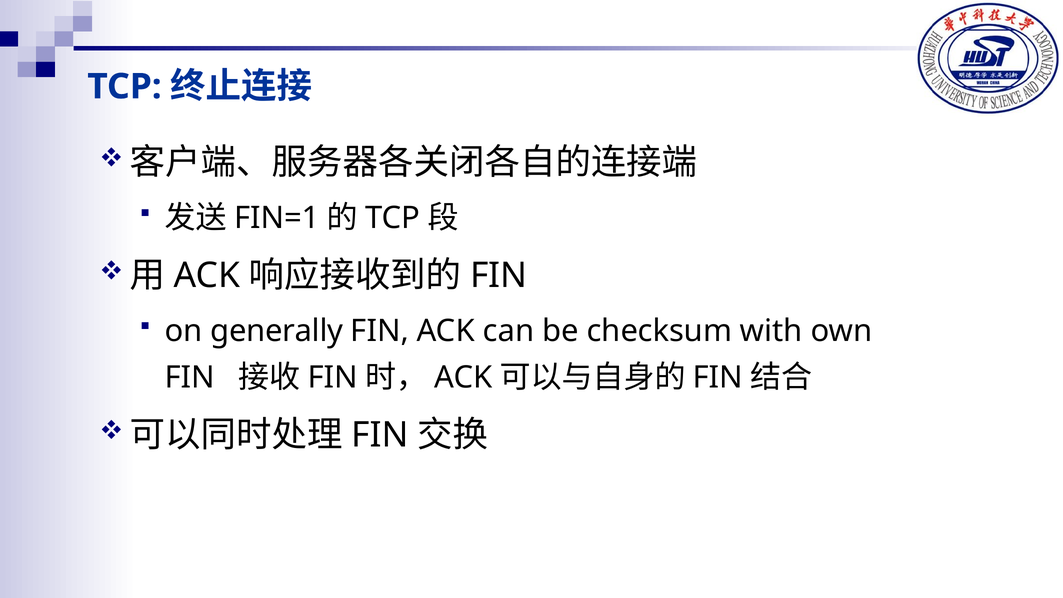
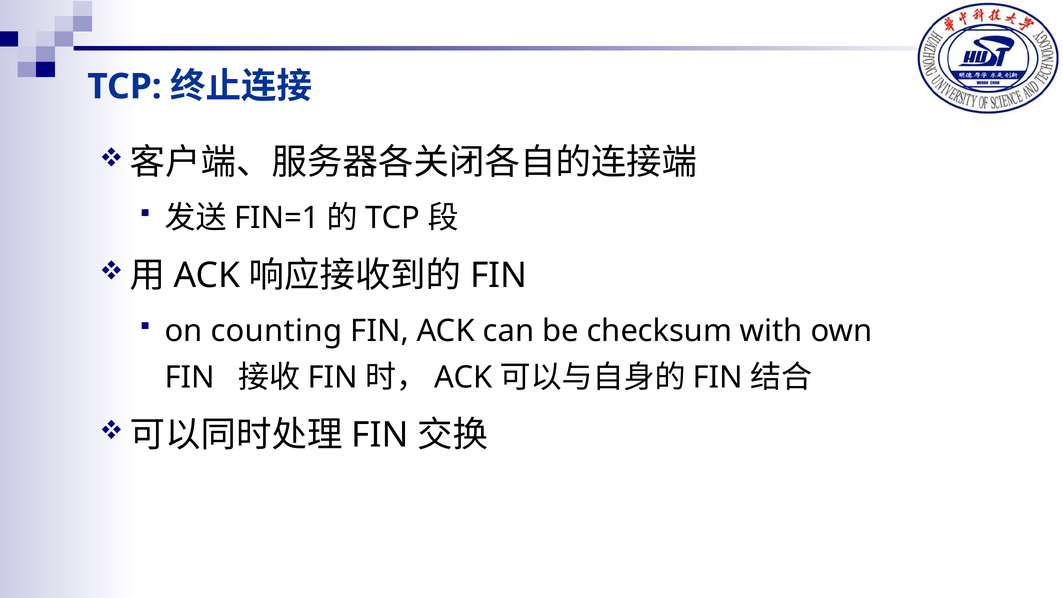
generally: generally -> counting (276, 331)
